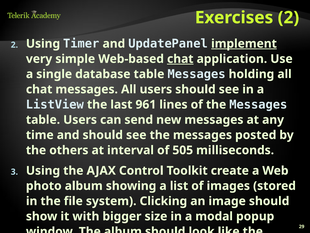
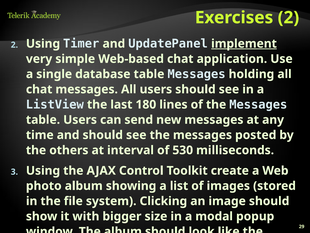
chat underline: present -> none (180, 59)
961: 961 -> 180 (146, 104)
505: 505 -> 530 (183, 150)
